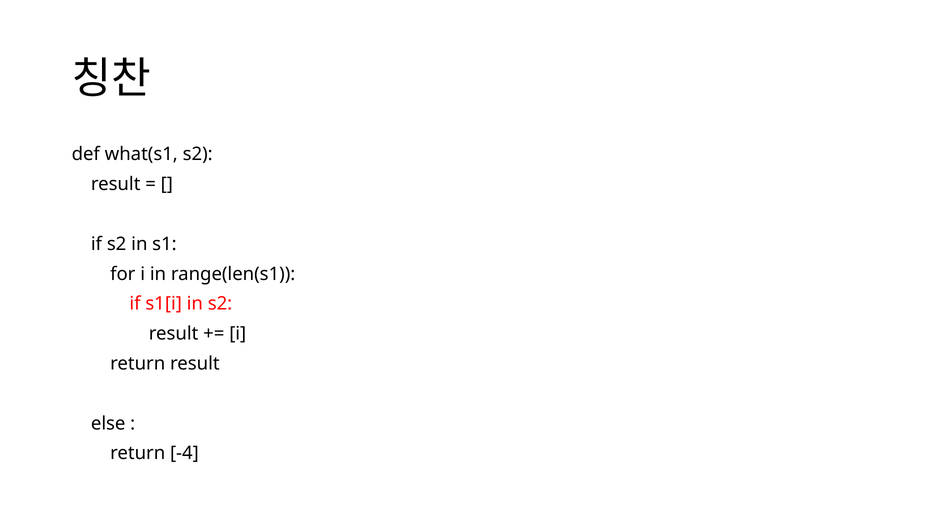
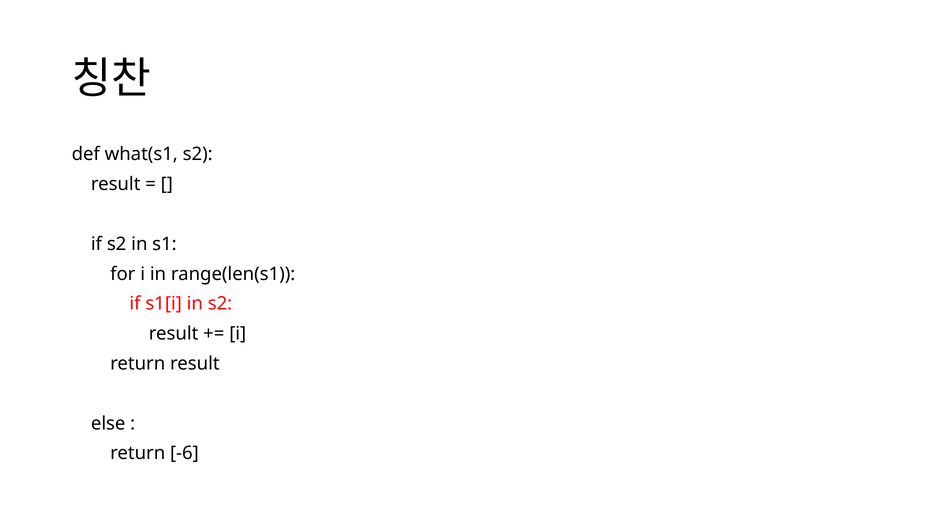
-4: -4 -> -6 (184, 453)
